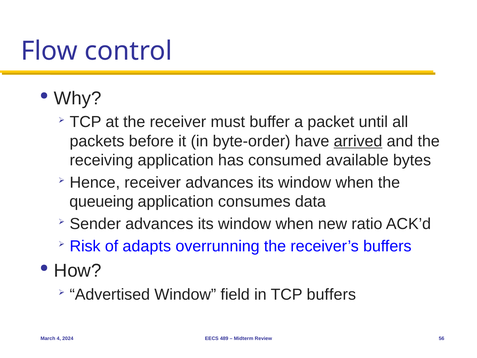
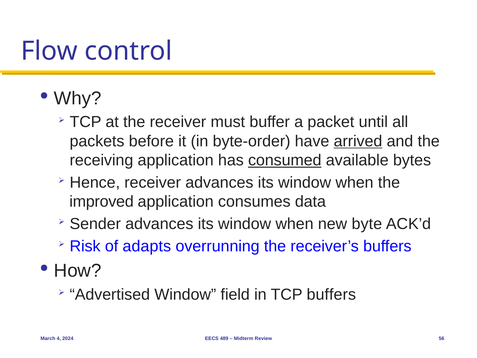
consumed underline: none -> present (285, 160)
queueing: queueing -> improved (102, 201)
ratio: ratio -> byte (367, 224)
